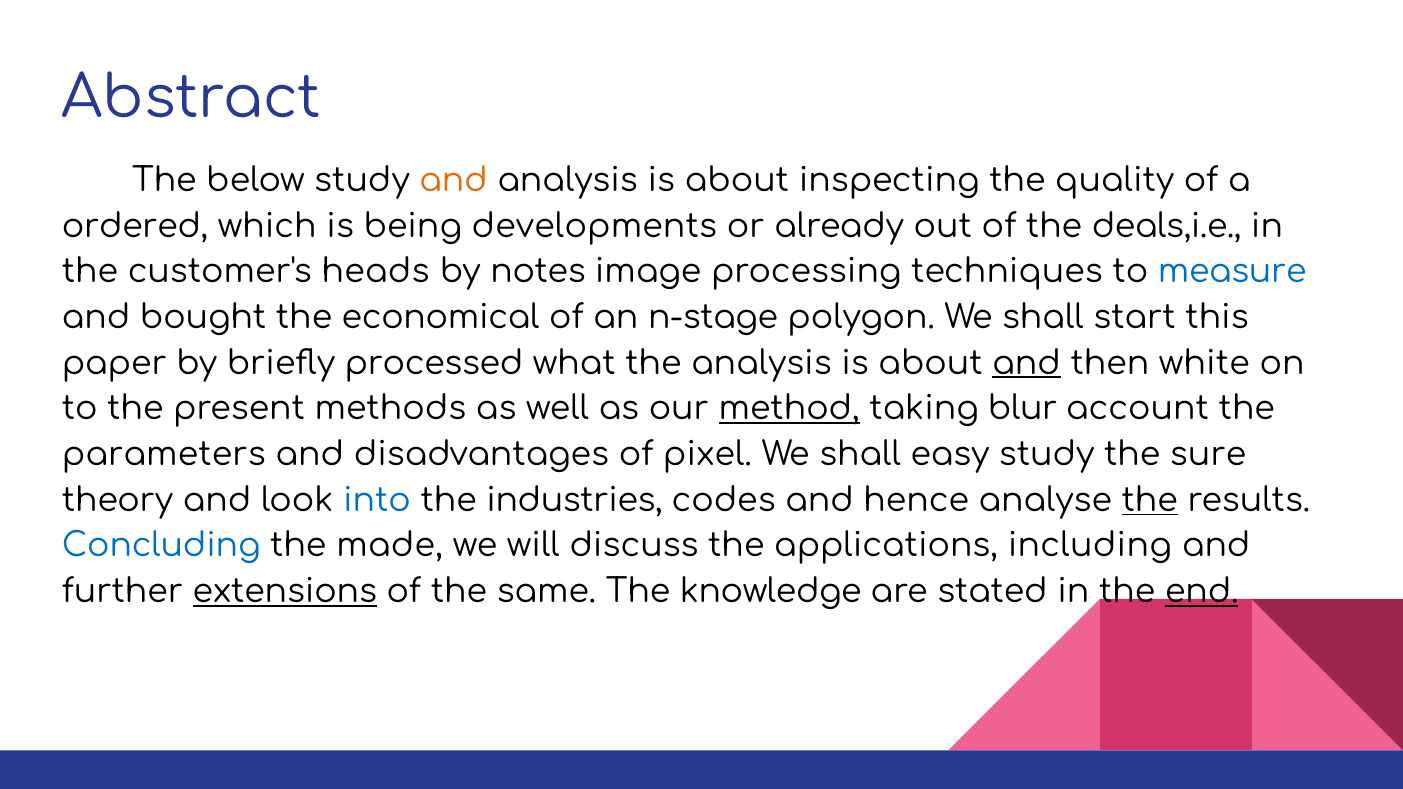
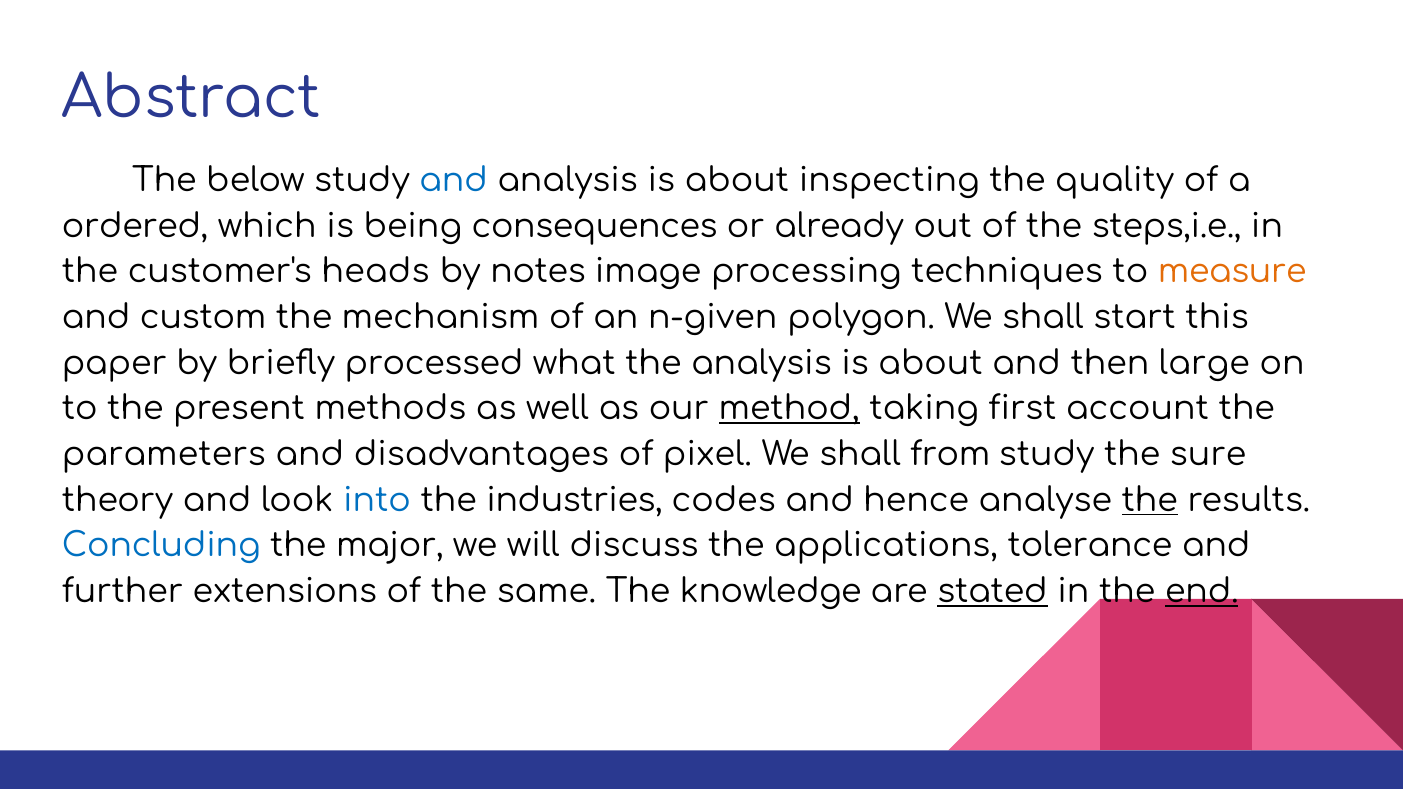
and colour: orange -> blue (454, 181)
developments: developments -> consequences (595, 226)
deals,i.e: deals,i.e -> steps,i.e (1167, 226)
measure colour: blue -> orange (1232, 272)
bought: bought -> custom (203, 318)
economical: economical -> mechanism (440, 318)
n-stage: n-stage -> n-given (713, 318)
and underline: present -> none (1027, 363)
white: white -> large (1204, 363)
blur: blur -> first (1022, 409)
easy: easy -> from (950, 455)
made: made -> major (390, 546)
including: including -> tolerance (1090, 546)
extensions underline: present -> none (285, 592)
stated underline: none -> present (993, 592)
